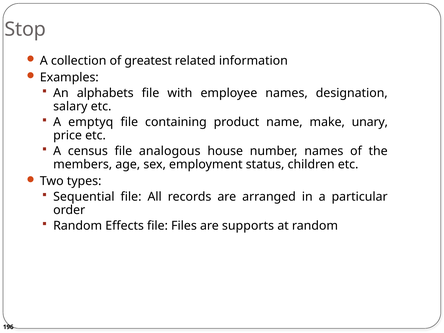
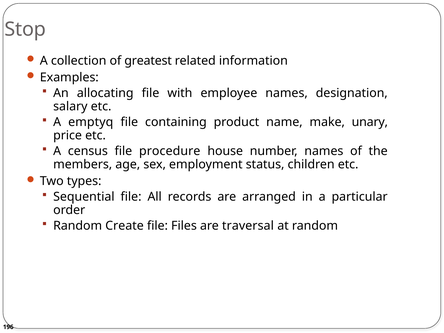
alphabets: alphabets -> allocating (105, 93)
analogous: analogous -> procedure (170, 151)
Effects: Effects -> Create (125, 226)
supports: supports -> traversal (248, 226)
